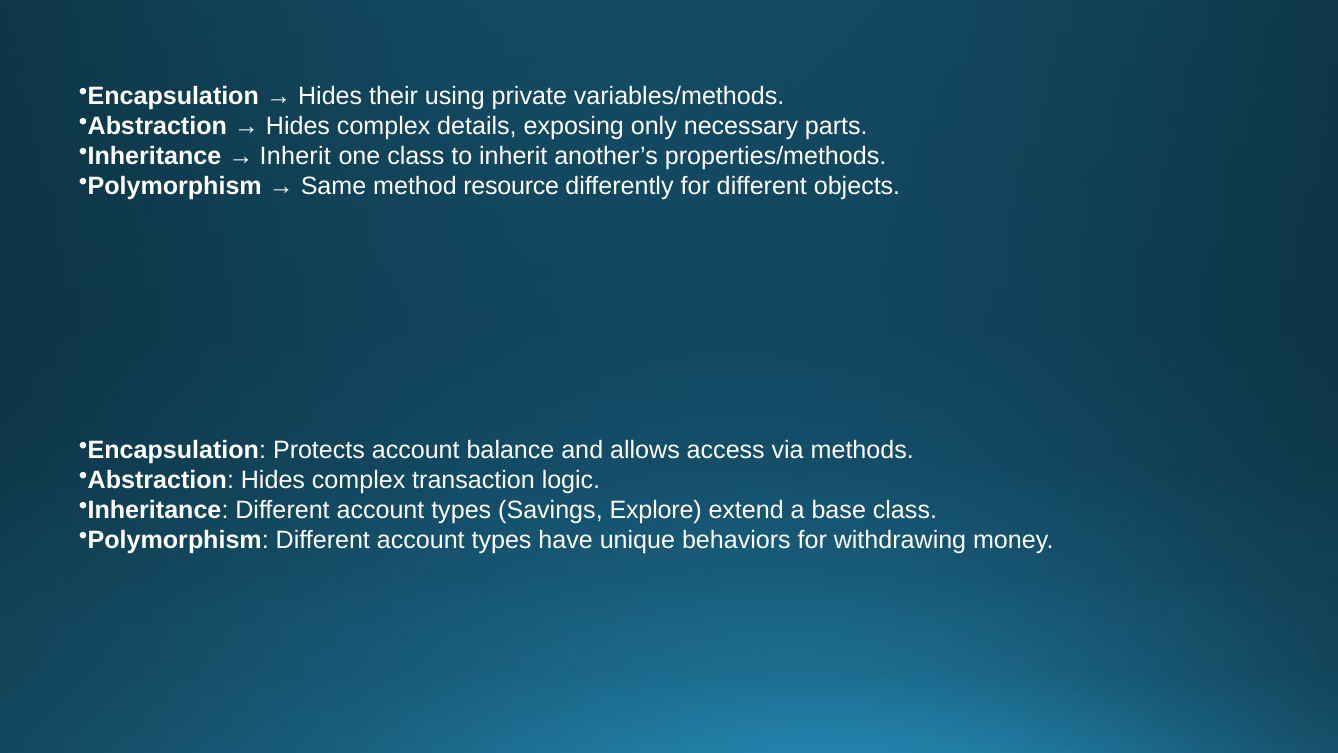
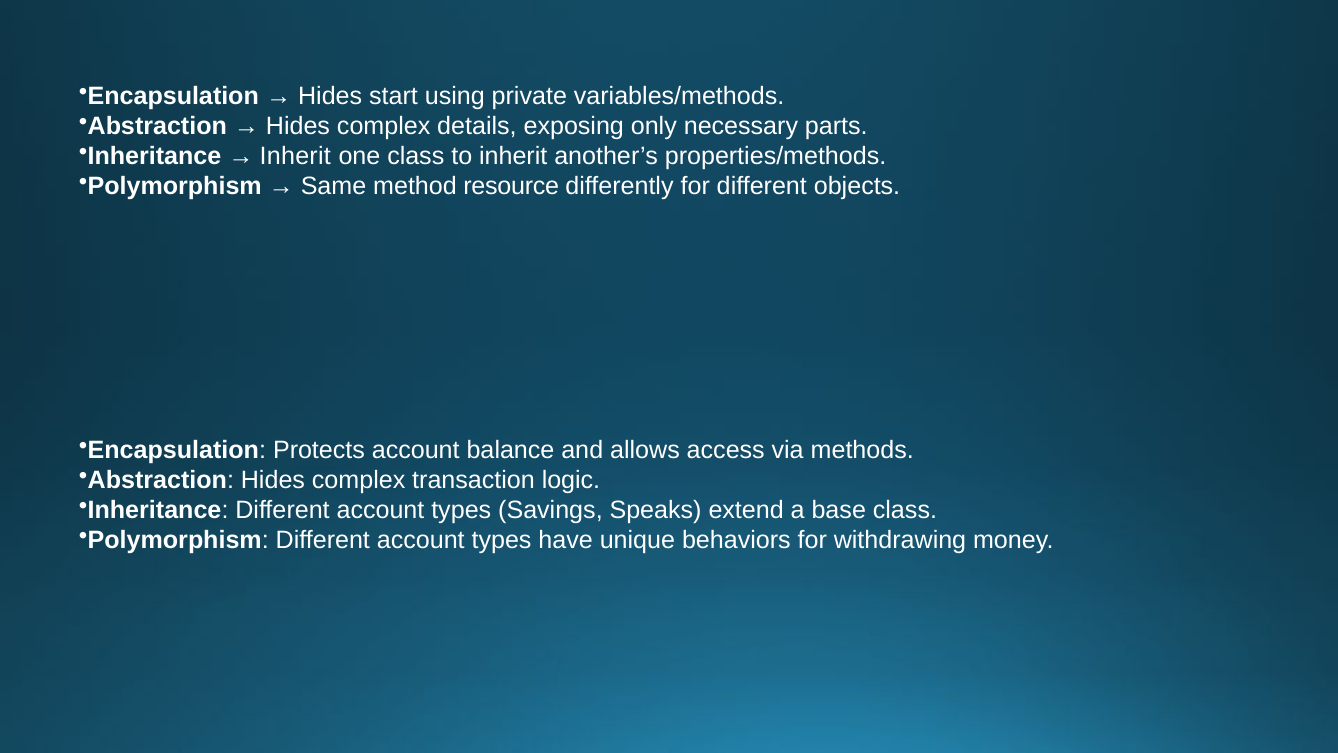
their: their -> start (394, 96)
Explore: Explore -> Speaks (656, 510)
